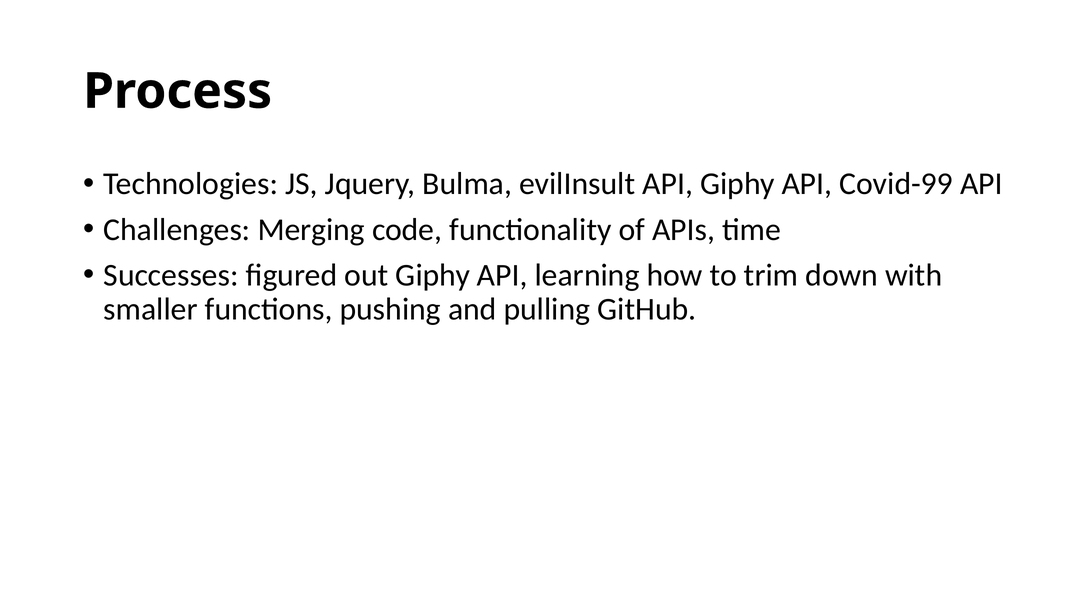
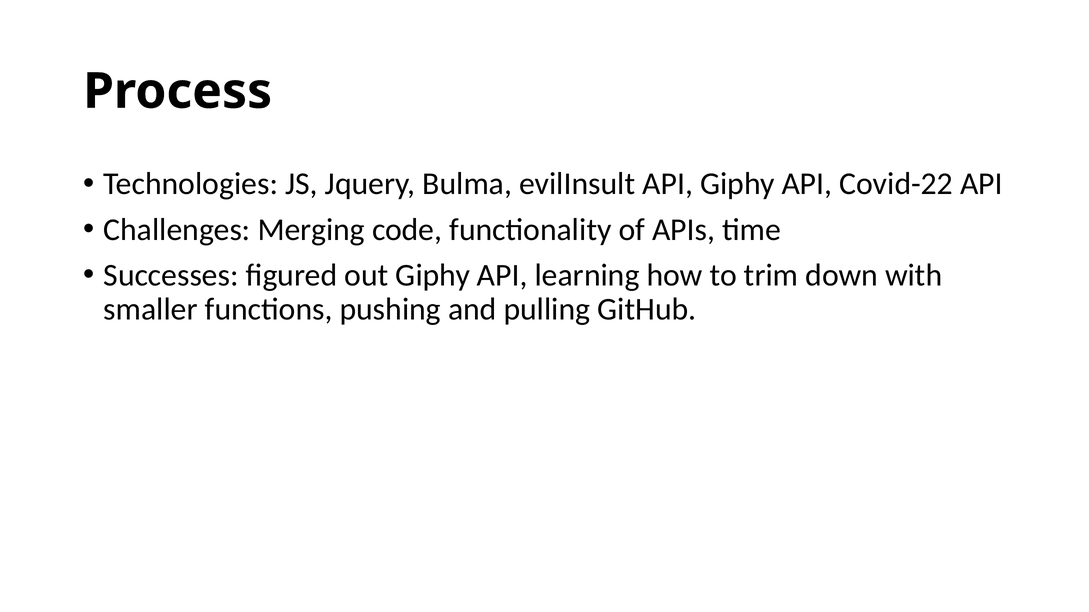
Covid-99: Covid-99 -> Covid-22 (896, 184)
